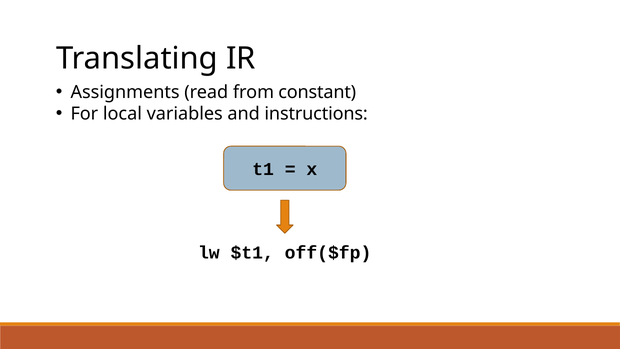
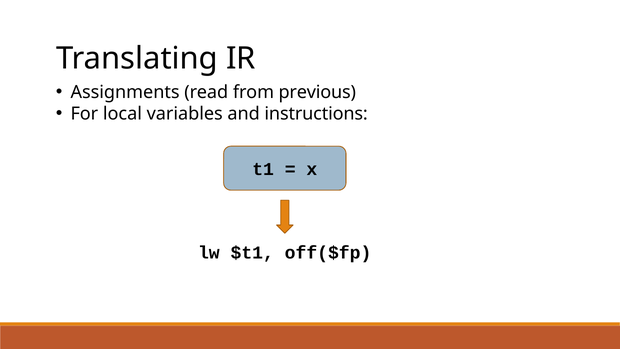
constant: constant -> previous (317, 92)
